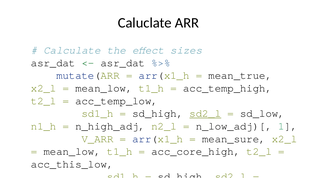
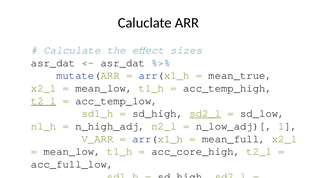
t2_l underline: none -> present (44, 101)
mean_sure: mean_sure -> mean_full (234, 139)
acc_this_low: acc_this_low -> acc_full_low (72, 164)
